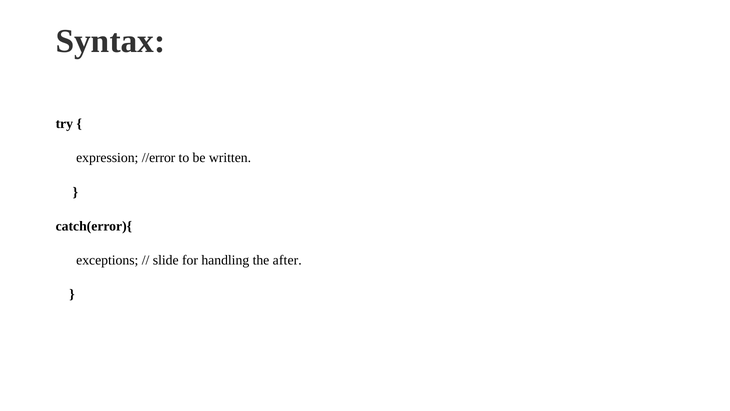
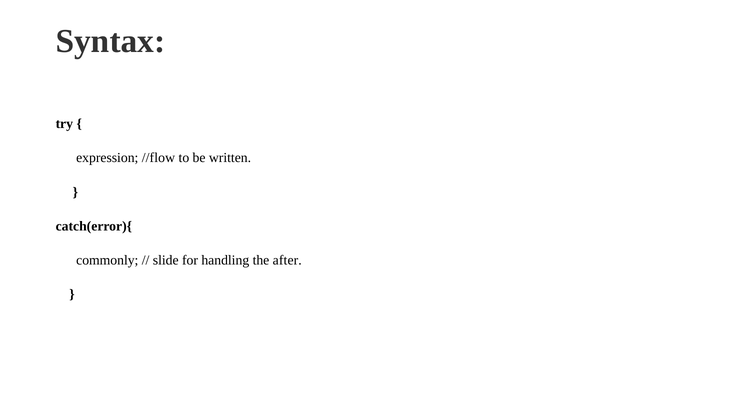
//error: //error -> //flow (158, 158)
exceptions: exceptions -> commonly (107, 260)
